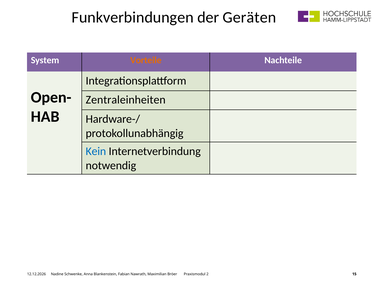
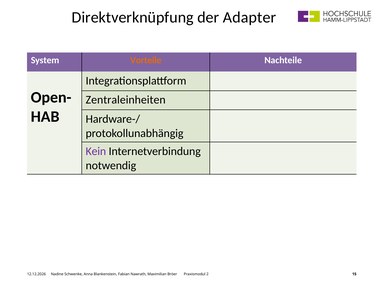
Funkverbindungen: Funkverbindungen -> Direktverknüpfung (133, 17)
Geräten: Geräten -> Adapter (250, 17)
Kein colour: blue -> purple (96, 151)
